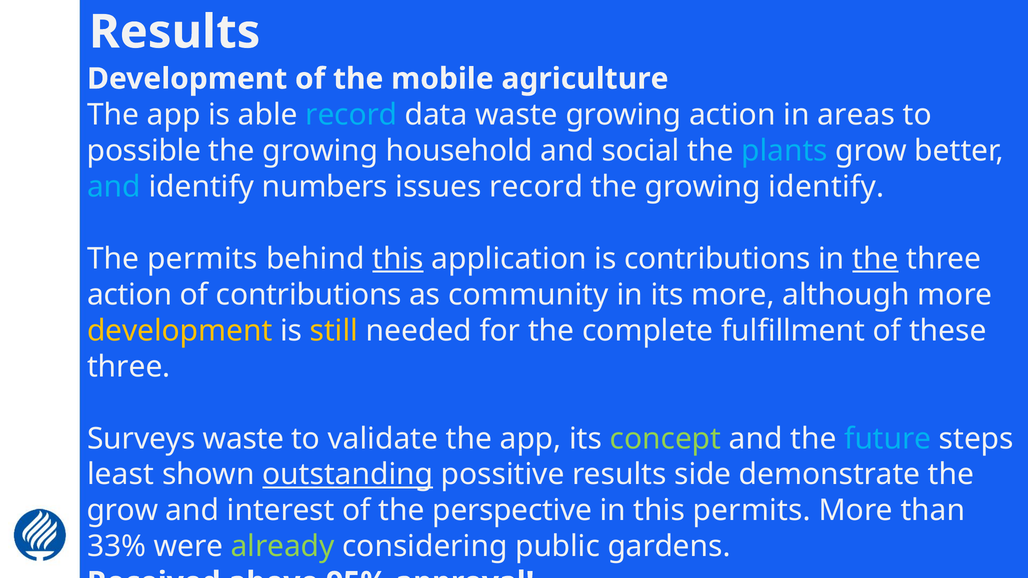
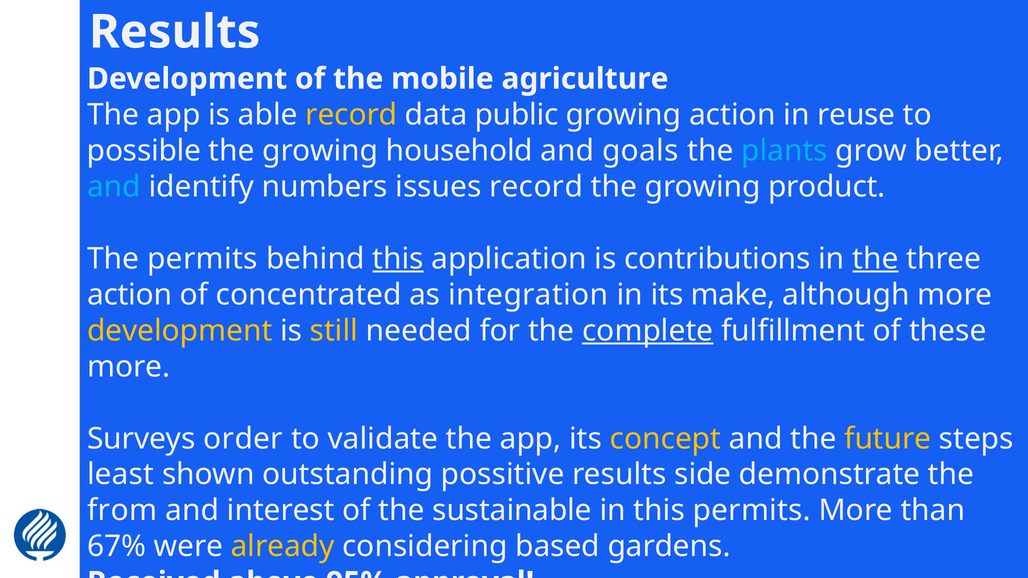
record colour: light blue -> yellow (351, 115)
data waste: waste -> public (517, 115)
areas: areas -> reuse (856, 115)
social: social -> goals (640, 151)
growing identify: identify -> product (827, 187)
of contributions: contributions -> concentrated (309, 295)
community: community -> integration (528, 295)
its more: more -> make (733, 295)
complete underline: none -> present (648, 331)
three: three -> more (129, 367)
Surveys waste: waste -> order (243, 439)
concept colour: light green -> yellow (665, 439)
future colour: light blue -> yellow (888, 439)
outstanding underline: present -> none (348, 475)
grow: grow -> from (122, 511)
perspective: perspective -> sustainable (512, 511)
33%: 33% -> 67% (117, 547)
already colour: light green -> yellow (283, 547)
public: public -> based (558, 547)
